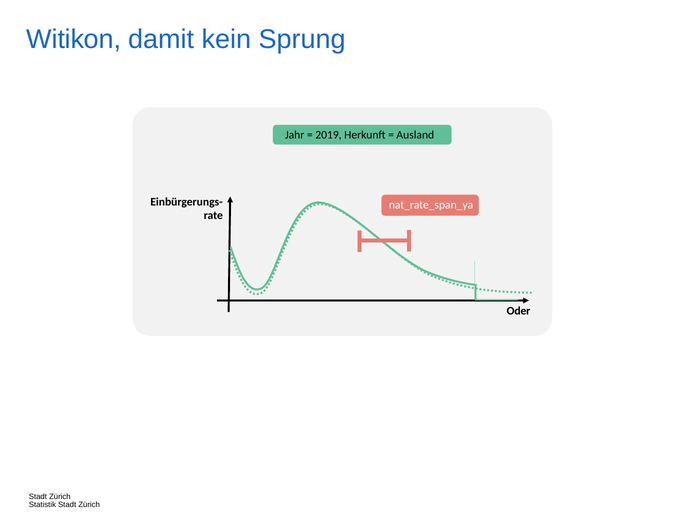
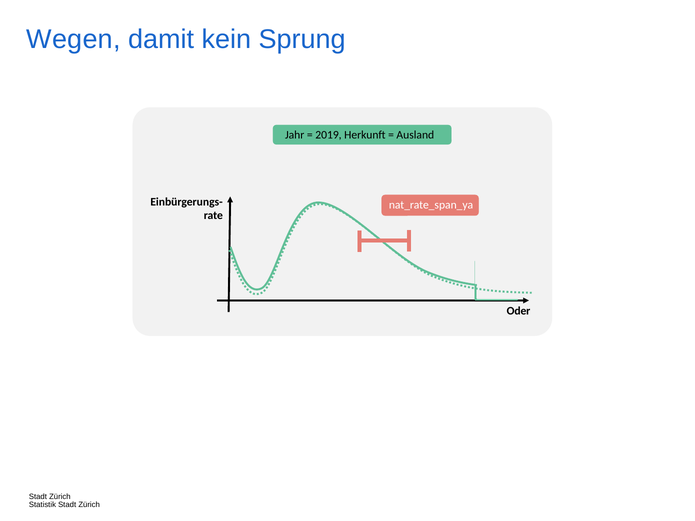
Witikon: Witikon -> Wegen (74, 39)
